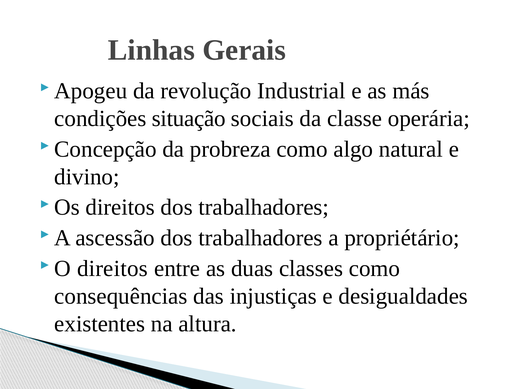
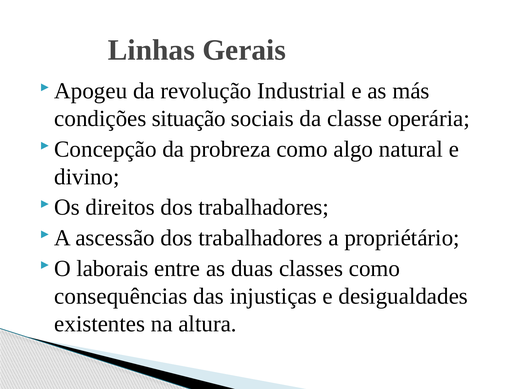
O direitos: direitos -> laborais (113, 269)
